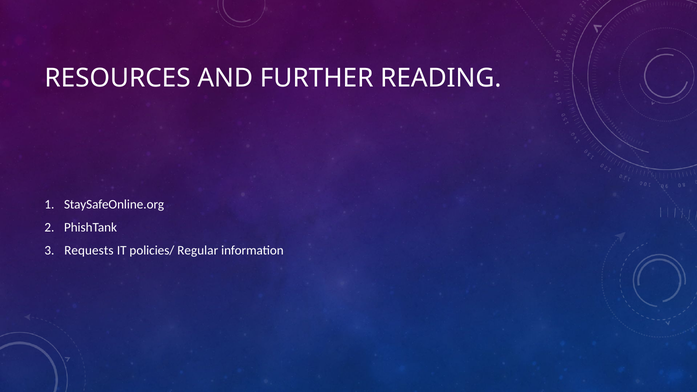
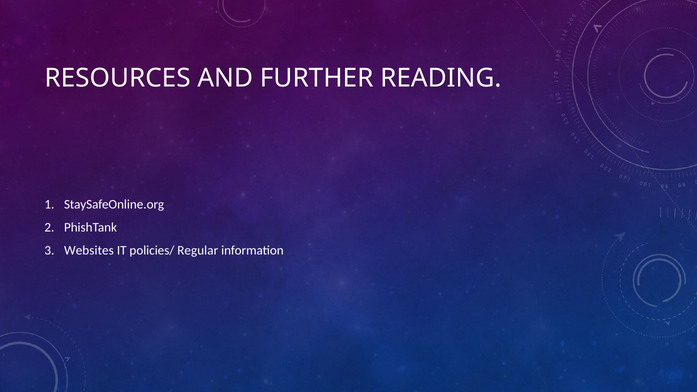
Requests: Requests -> Websites (89, 251)
